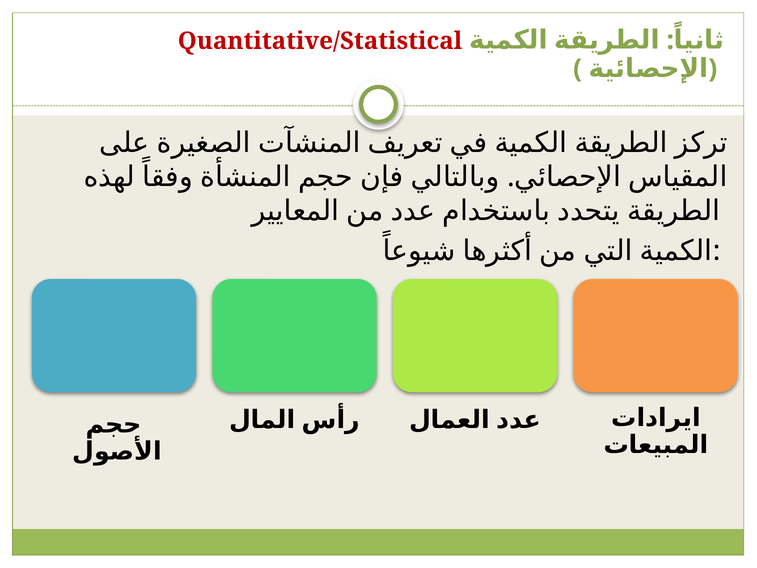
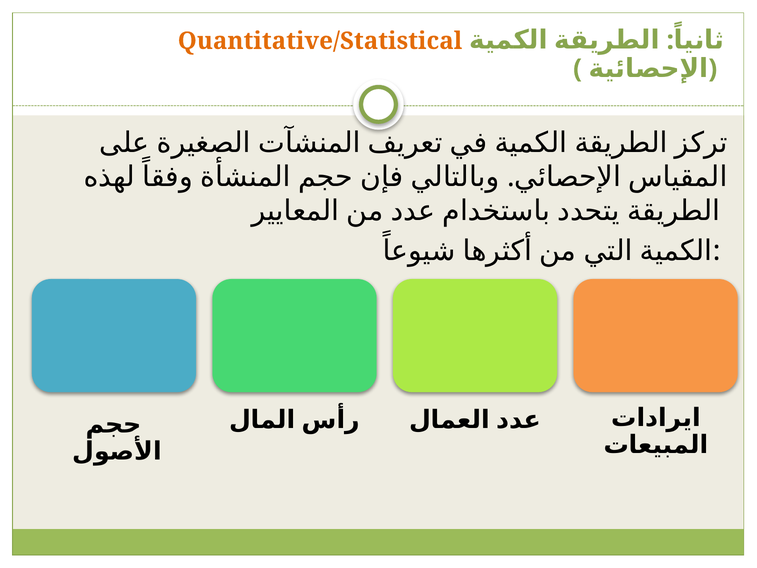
Quantitative/Statistical colour: red -> orange (320, 41)
